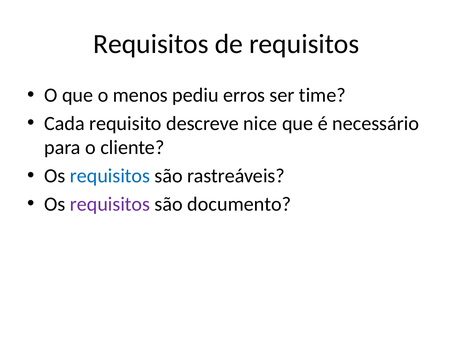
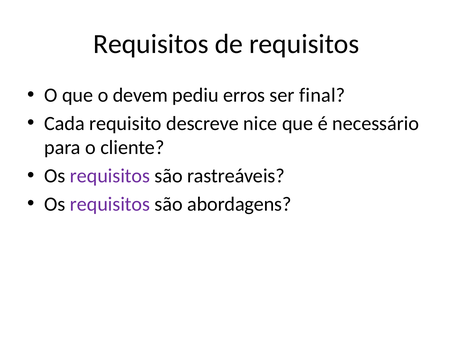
menos: menos -> devem (140, 95)
time: time -> final (322, 95)
requisitos colour: blue -> purple (110, 176)
documento: documento -> abordagens (239, 204)
